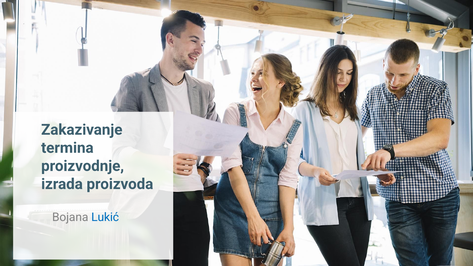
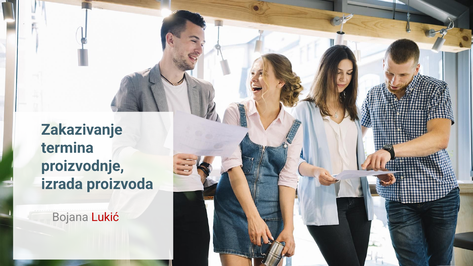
Lukić colour: blue -> red (105, 217)
